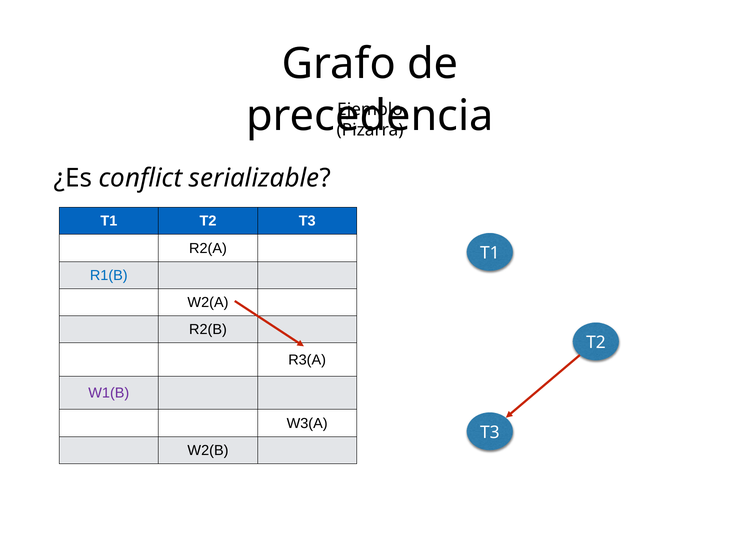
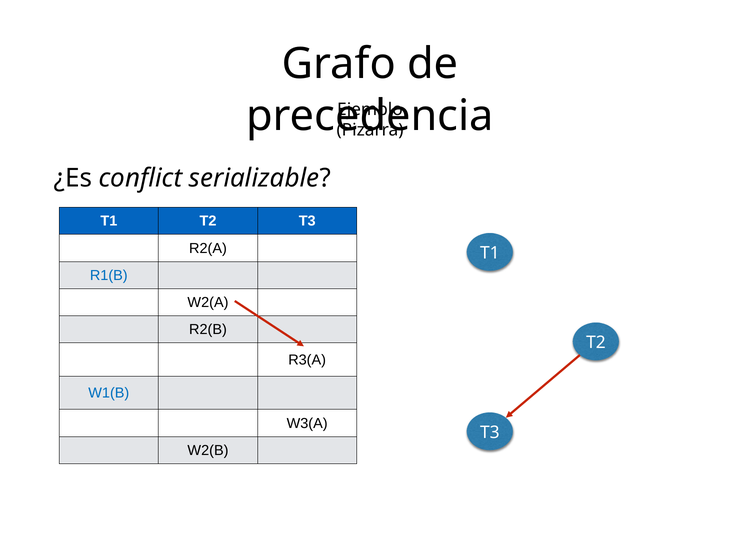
W1(B colour: purple -> blue (109, 393)
